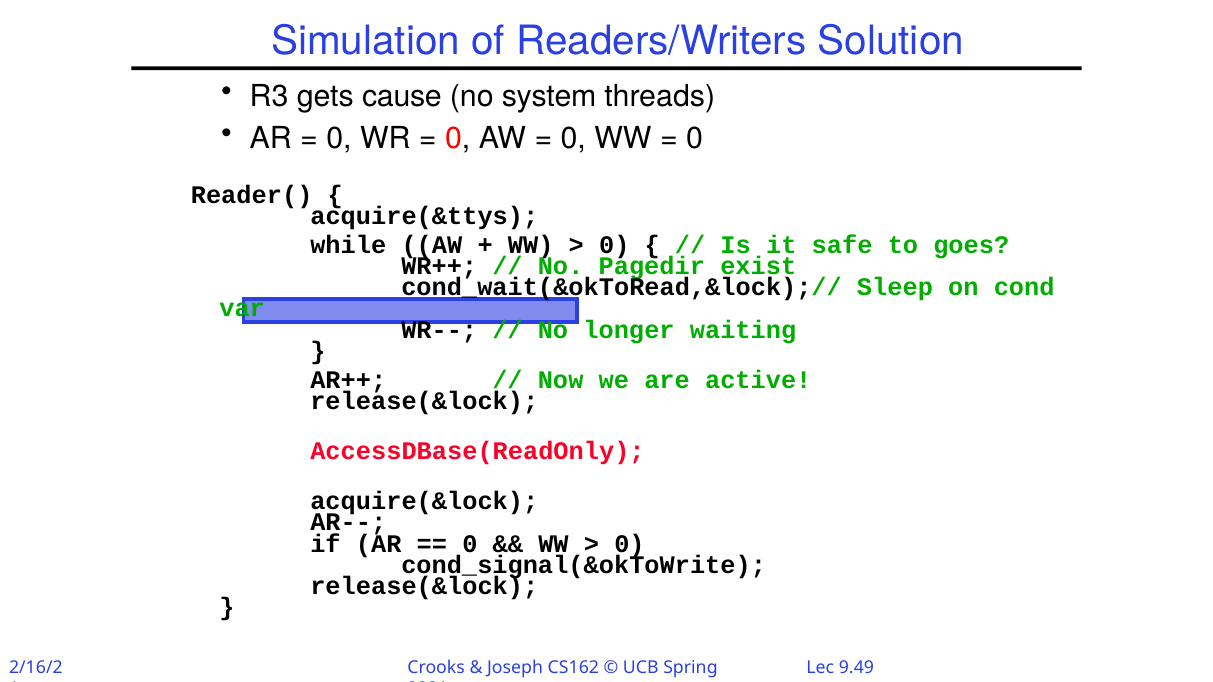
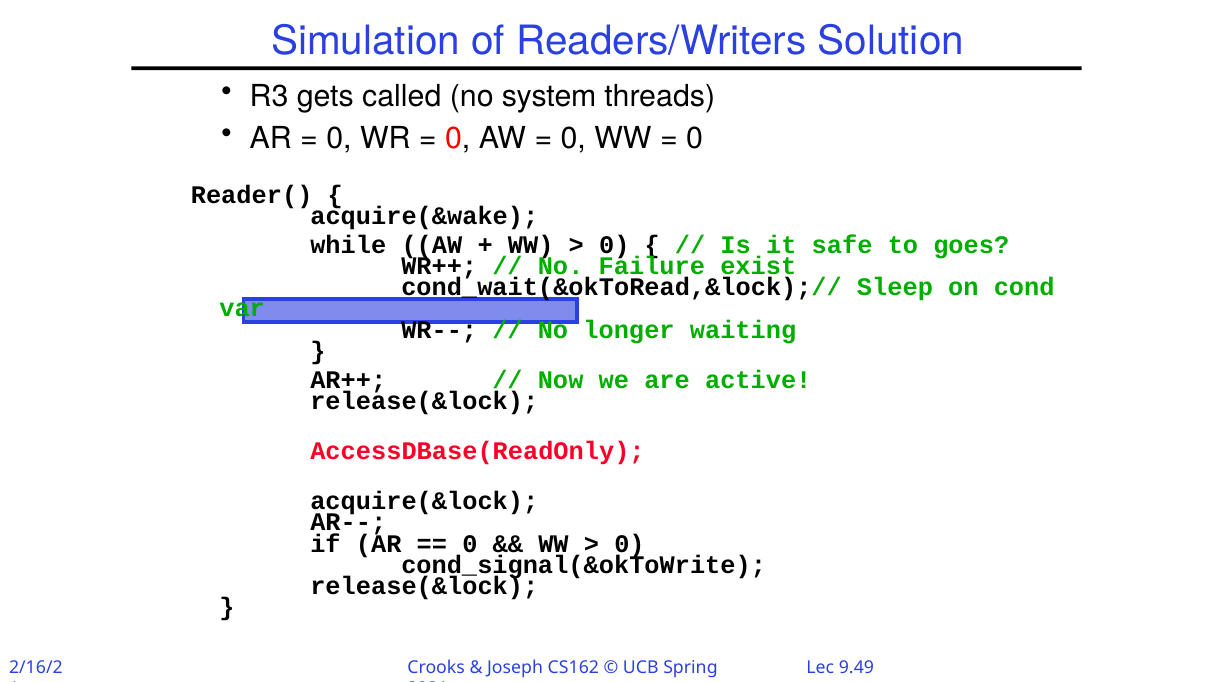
cause: cause -> called (402, 96)
acquire(&ttys: acquire(&ttys -> acquire(&wake (424, 216)
Pagedir: Pagedir -> Failure (652, 266)
